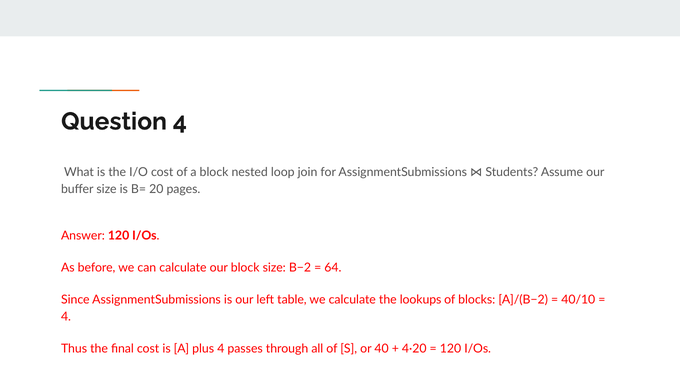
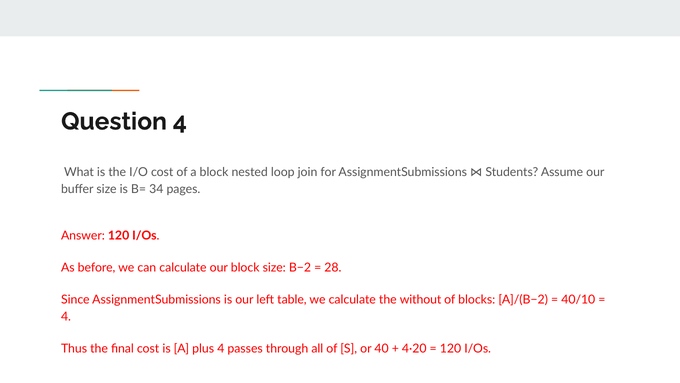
20: 20 -> 34 (156, 189)
64: 64 -> 28 (333, 267)
lookups: lookups -> without (421, 299)
